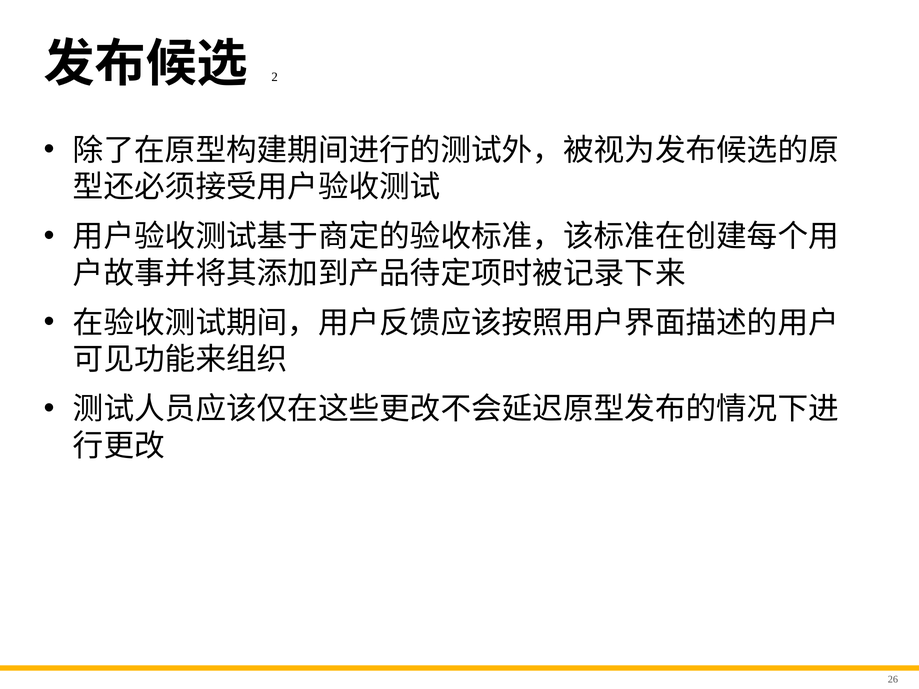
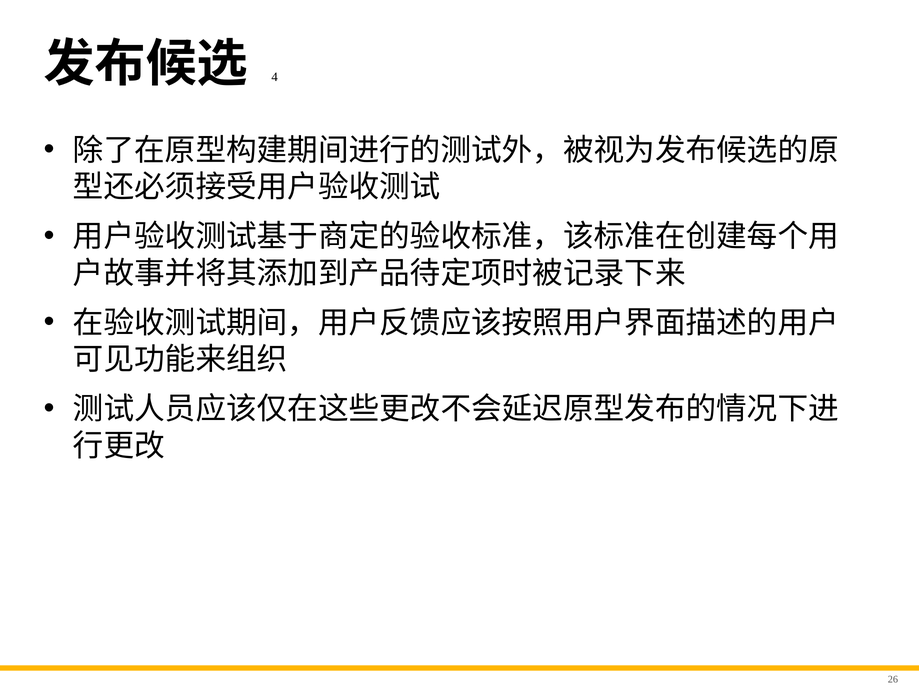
2: 2 -> 4 (275, 77)
